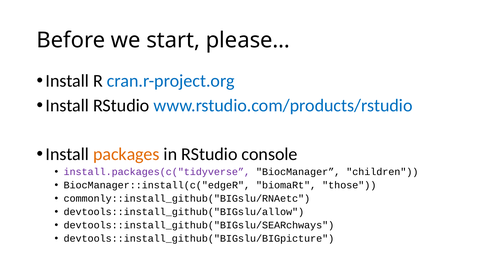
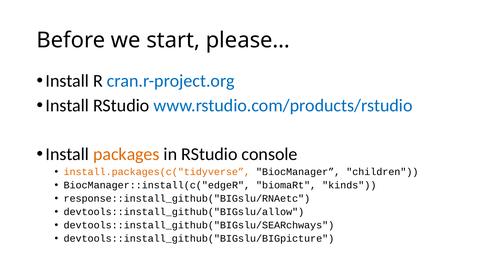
install.packages(c("tidyverse colour: purple -> orange (157, 172)
those: those -> kinds (349, 185)
commonly::install_github("BIGslu/RNAetc: commonly::install_github("BIGslu/RNAetc -> response::install_github("BIGslu/RNAetc (187, 199)
